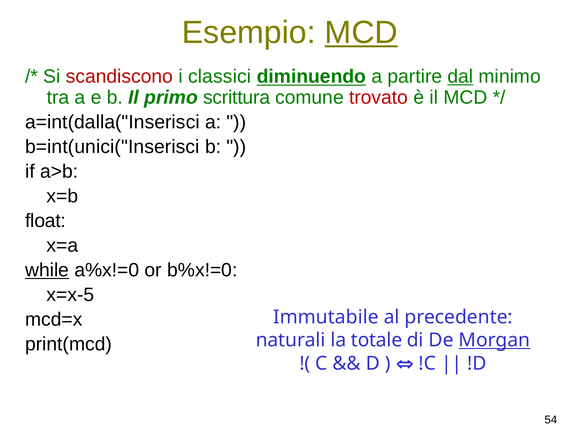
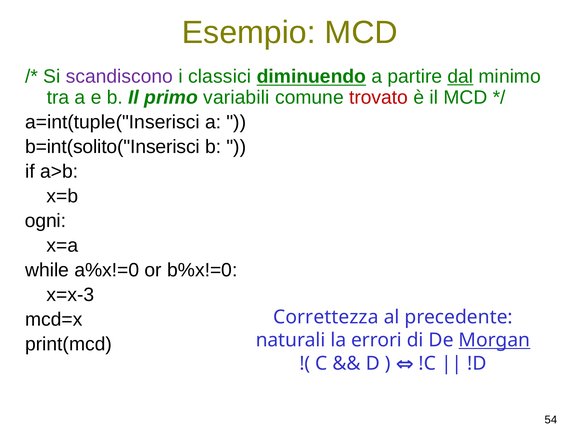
MCD underline: present -> none (361, 33)
scandiscono colour: red -> purple (119, 77)
scrittura: scrittura -> variabili (236, 97)
a=int(dalla("Inserisci: a=int(dalla("Inserisci -> a=int(tuple("Inserisci (112, 122)
b=int(unici("Inserisci: b=int(unici("Inserisci -> b=int(solito("Inserisci (112, 147)
float: float -> ogni (46, 221)
while underline: present -> none (47, 270)
x=x-5: x=x-5 -> x=x-3 (70, 295)
Immutabile: Immutabile -> Correttezza (326, 317)
totale: totale -> errori (377, 340)
